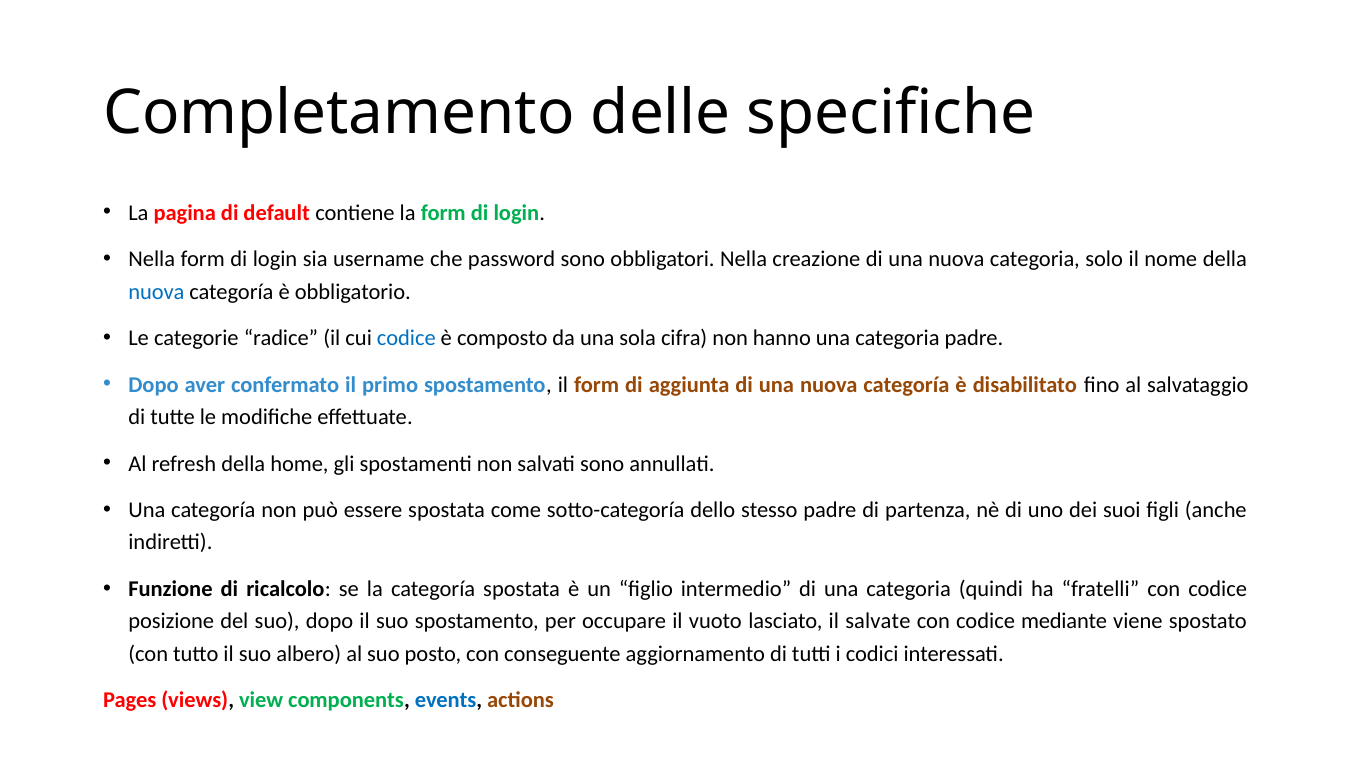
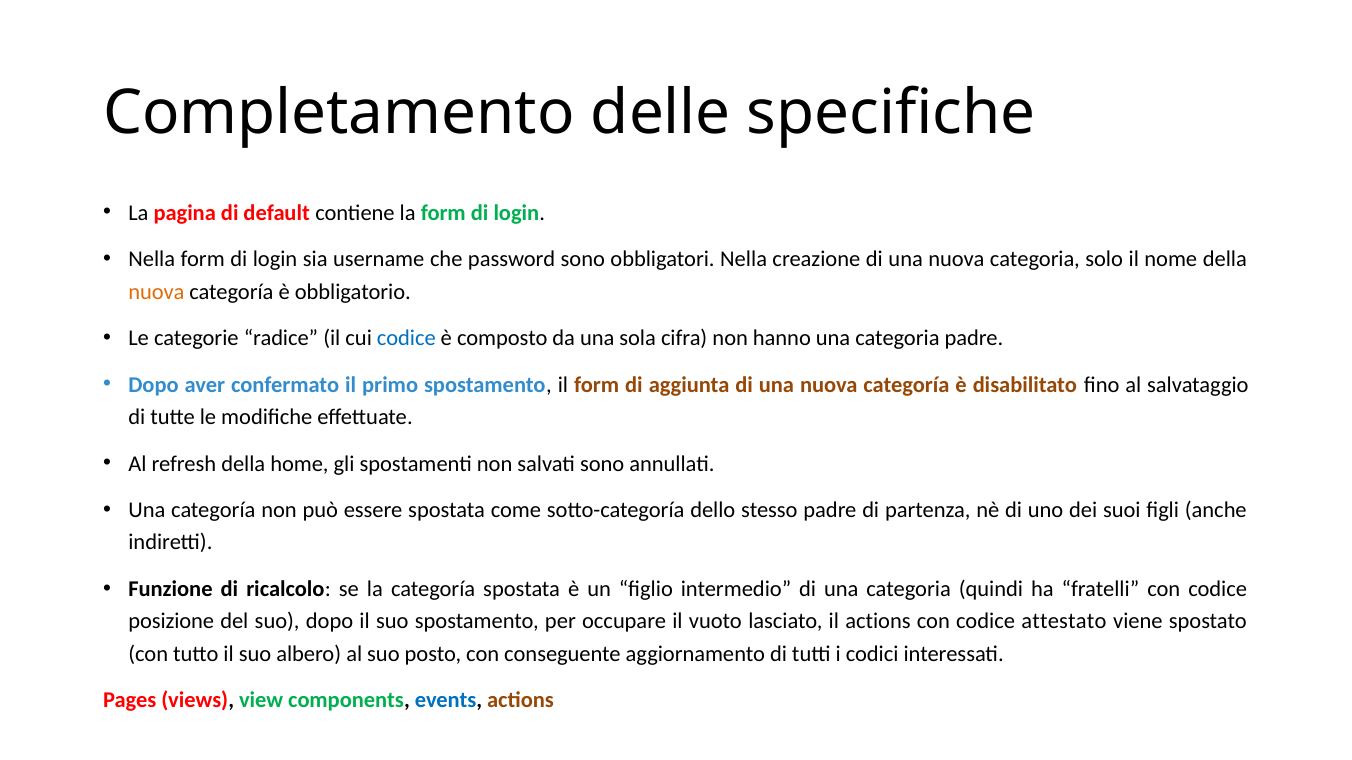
nuova colour: blue -> orange (156, 292)
il salvate: salvate -> actions (878, 622)
mediante: mediante -> attestato (1064, 622)
